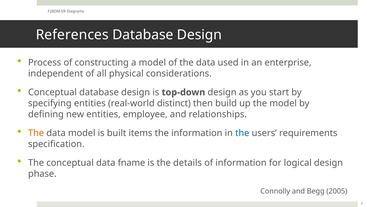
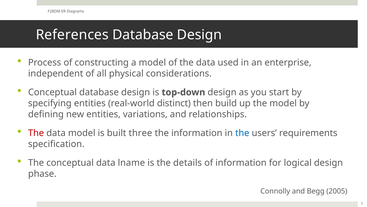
employee: employee -> variations (145, 114)
The colour: orange -> red (36, 133)
items: items -> three (140, 133)
fname: fname -> lname (131, 162)
